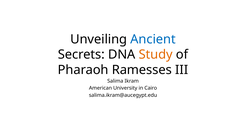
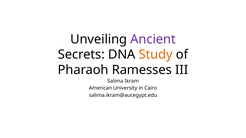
Ancient colour: blue -> purple (153, 39)
